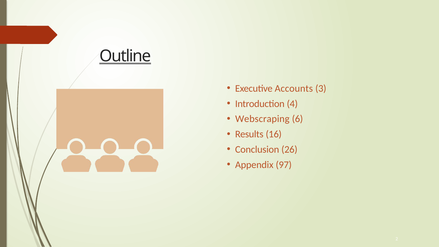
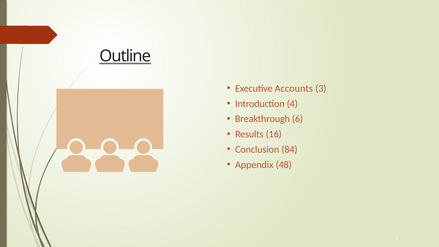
Webscraping: Webscraping -> Breakthrough (262, 119)
26: 26 -> 84 (289, 149)
97: 97 -> 48 (284, 165)
